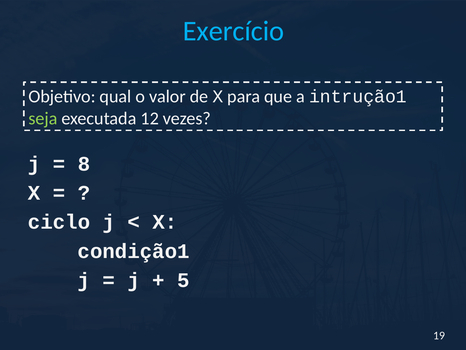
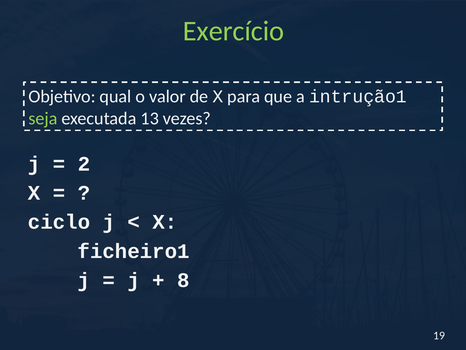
Exercício colour: light blue -> light green (234, 31)
12: 12 -> 13 (150, 118)
8: 8 -> 2 (84, 164)
condição1: condição1 -> ficheiro1 (134, 251)
5: 5 -> 8 (183, 280)
